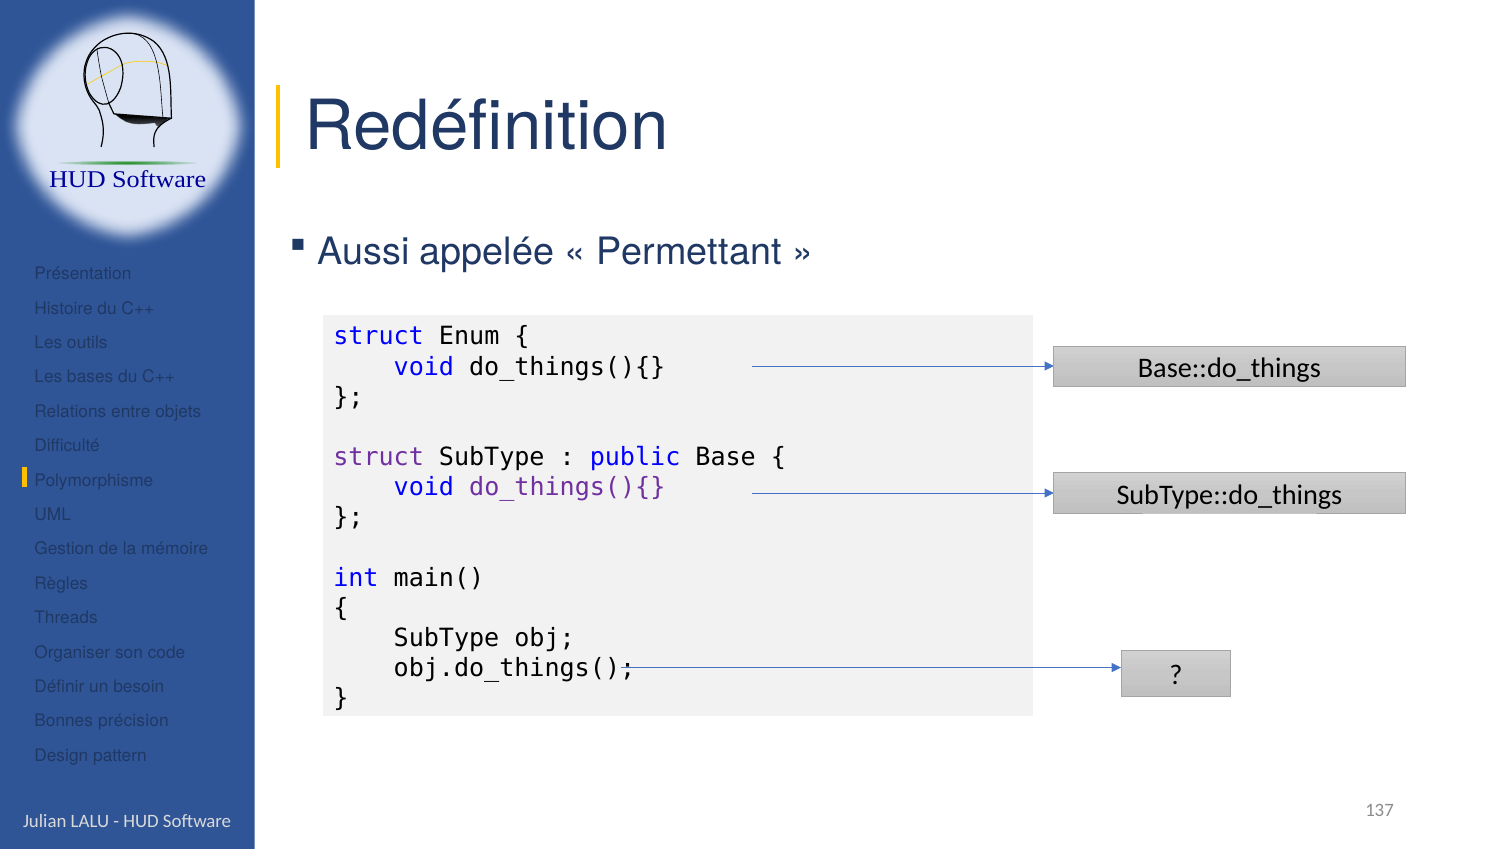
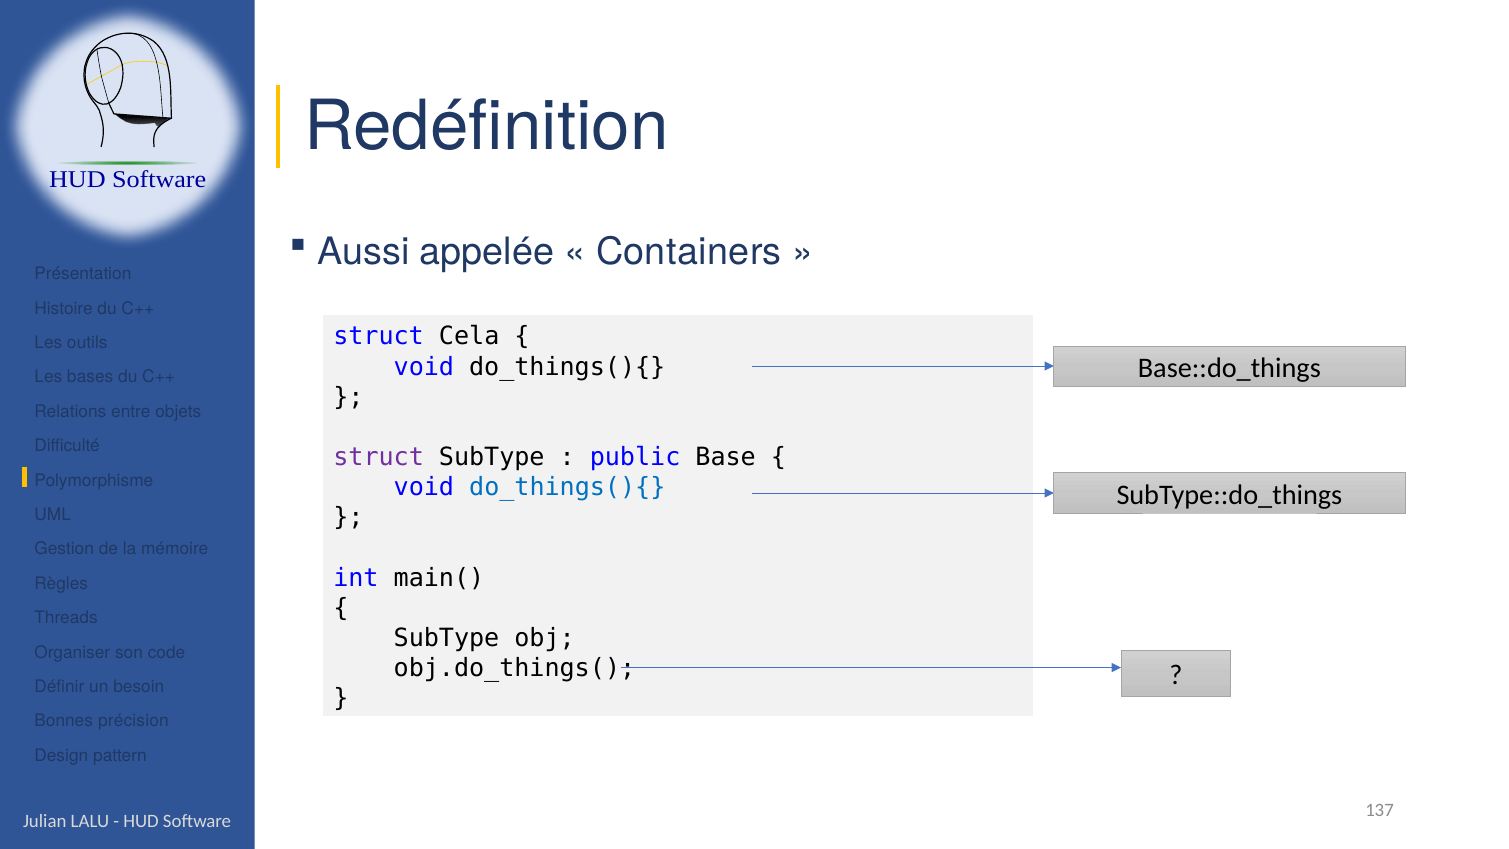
Permettant: Permettant -> Containers (689, 252)
Enum: Enum -> Cela (469, 336)
do_things(){ colour: purple -> blue (567, 487)
